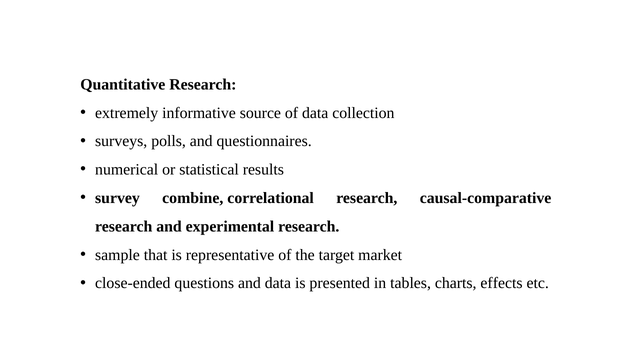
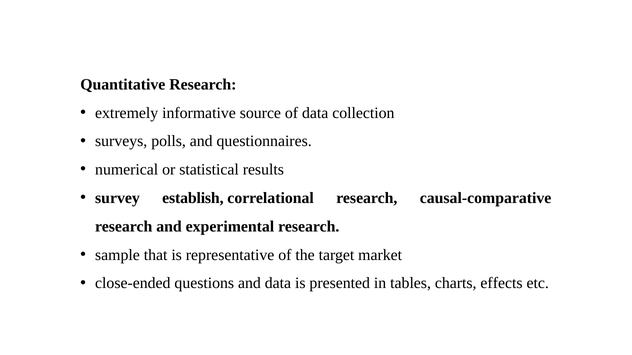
combine: combine -> establish (193, 198)
